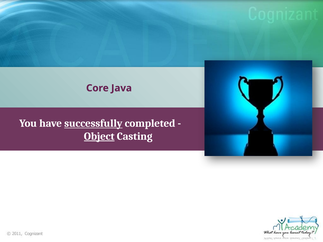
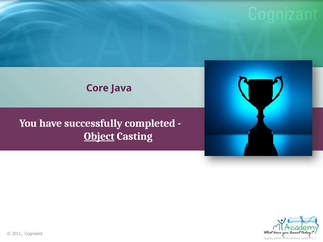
successfully underline: present -> none (93, 123)
